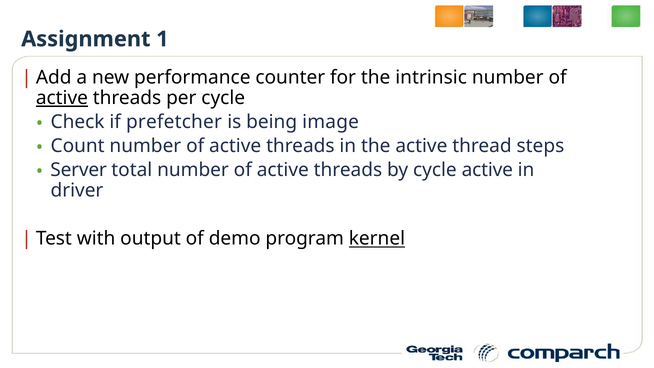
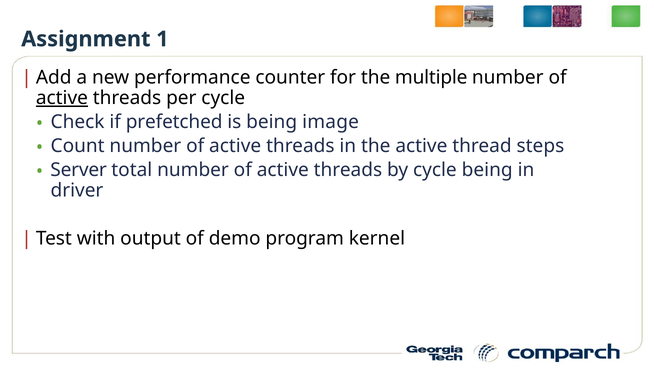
intrinsic: intrinsic -> multiple (431, 77)
prefetcher: prefetcher -> prefetched (174, 122)
cycle active: active -> being (487, 170)
kernel underline: present -> none (377, 239)
